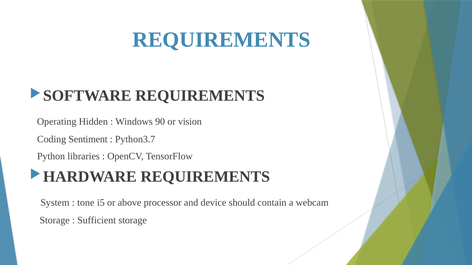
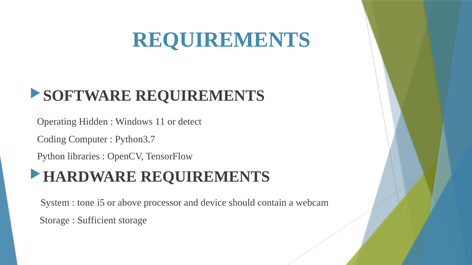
90: 90 -> 11 (160, 122)
vision: vision -> detect (190, 122)
Sentiment: Sentiment -> Computer (88, 140)
